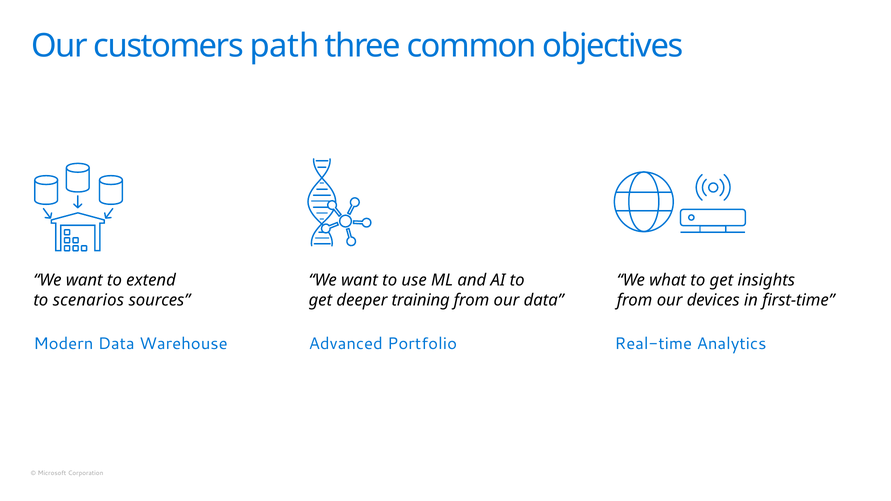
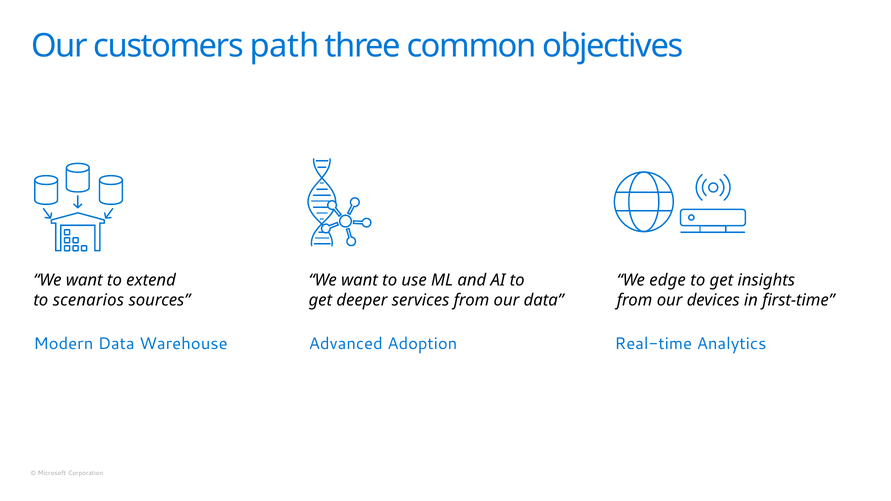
what: what -> edge (668, 281)
training: training -> services (421, 301)
Portfolio: Portfolio -> Adoption (422, 344)
